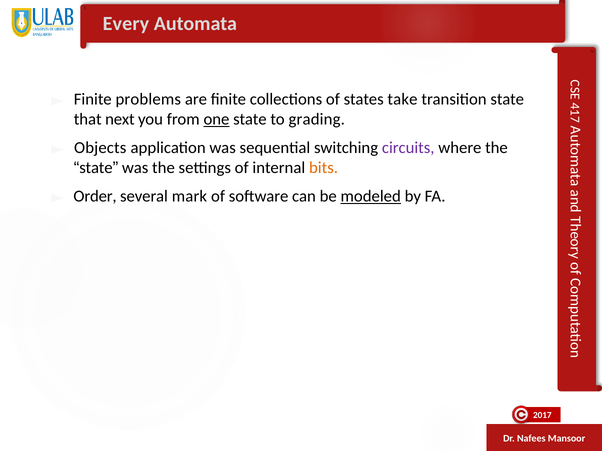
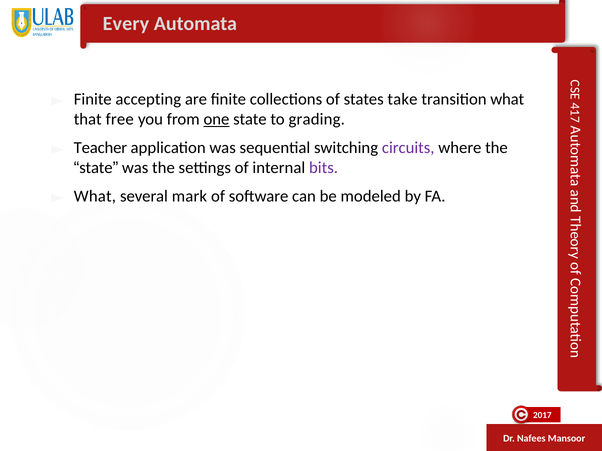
problems: problems -> accepting (148, 99)
transition state: state -> what (507, 99)
next: next -> free (120, 120)
Objects: Objects -> Teacher (100, 148)
bits colour: orange -> purple (324, 168)
Order: Order -> What (95, 197)
modeled underline: present -> none (371, 197)
